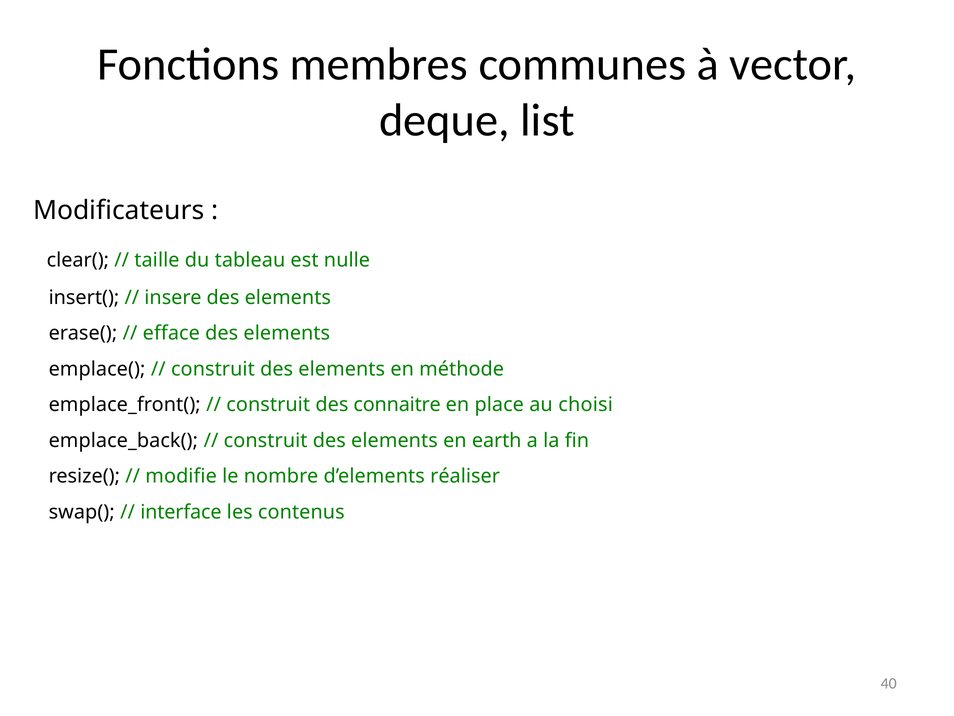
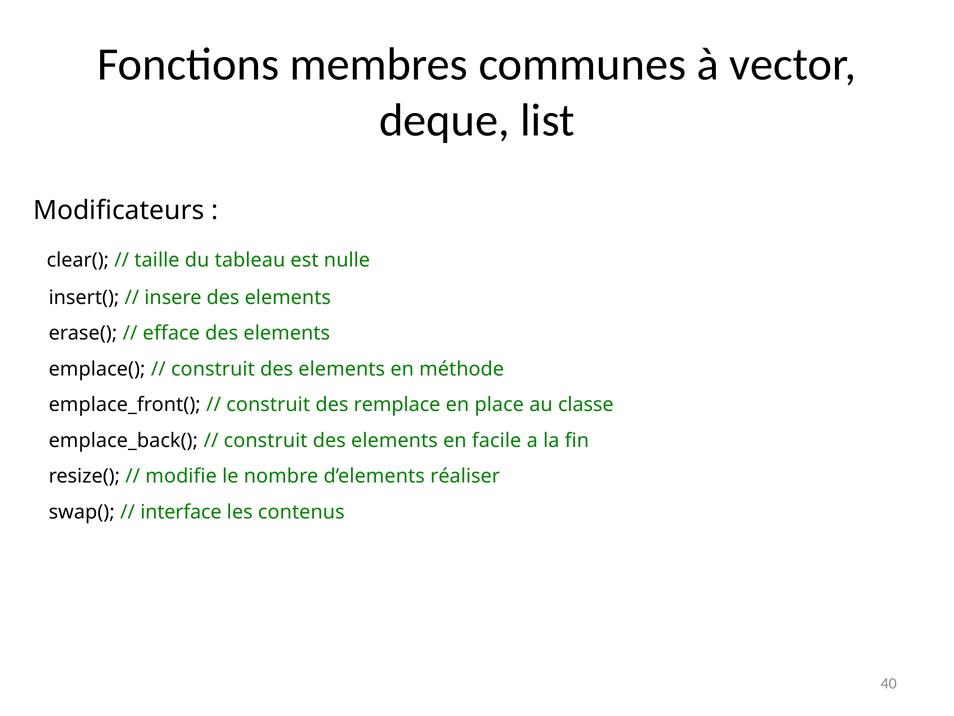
connaitre: connaitre -> remplace (397, 405)
choisi: choisi -> classe (586, 405)
earth: earth -> facile (497, 440)
